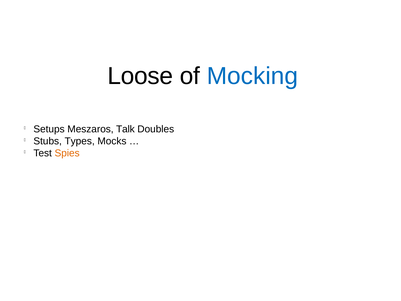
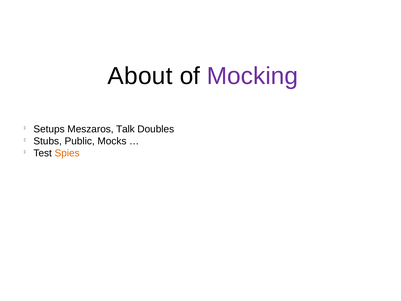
Loose: Loose -> About (140, 76)
Mocking colour: blue -> purple (252, 76)
Types: Types -> Public (80, 141)
